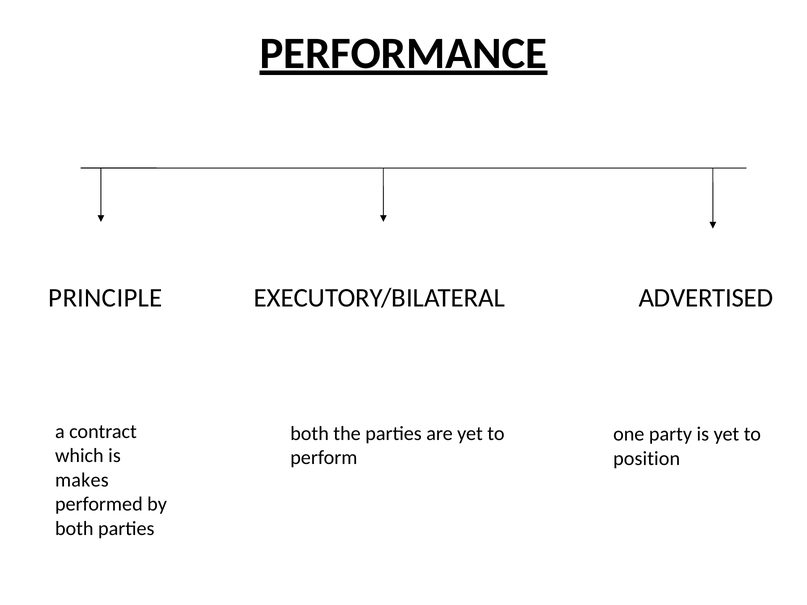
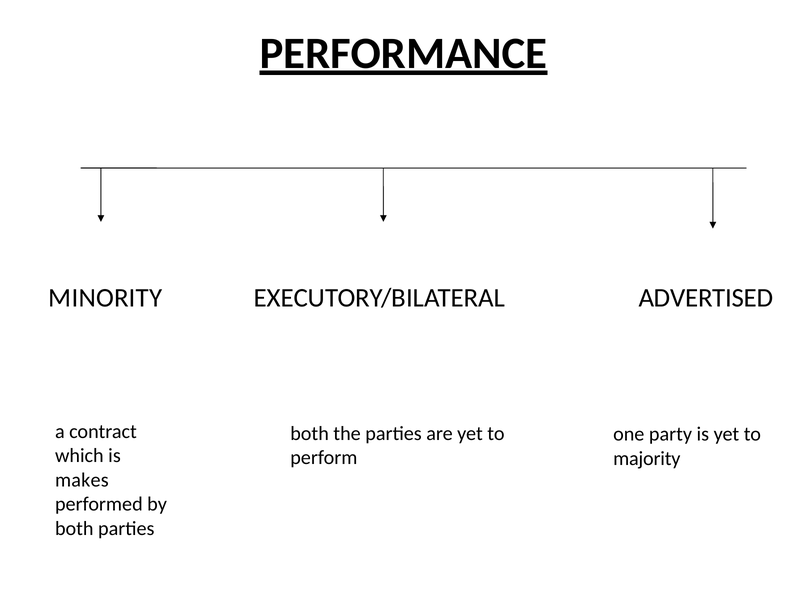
PRINCIPLE: PRINCIPLE -> MINORITY (105, 298)
position: position -> majority (647, 459)
